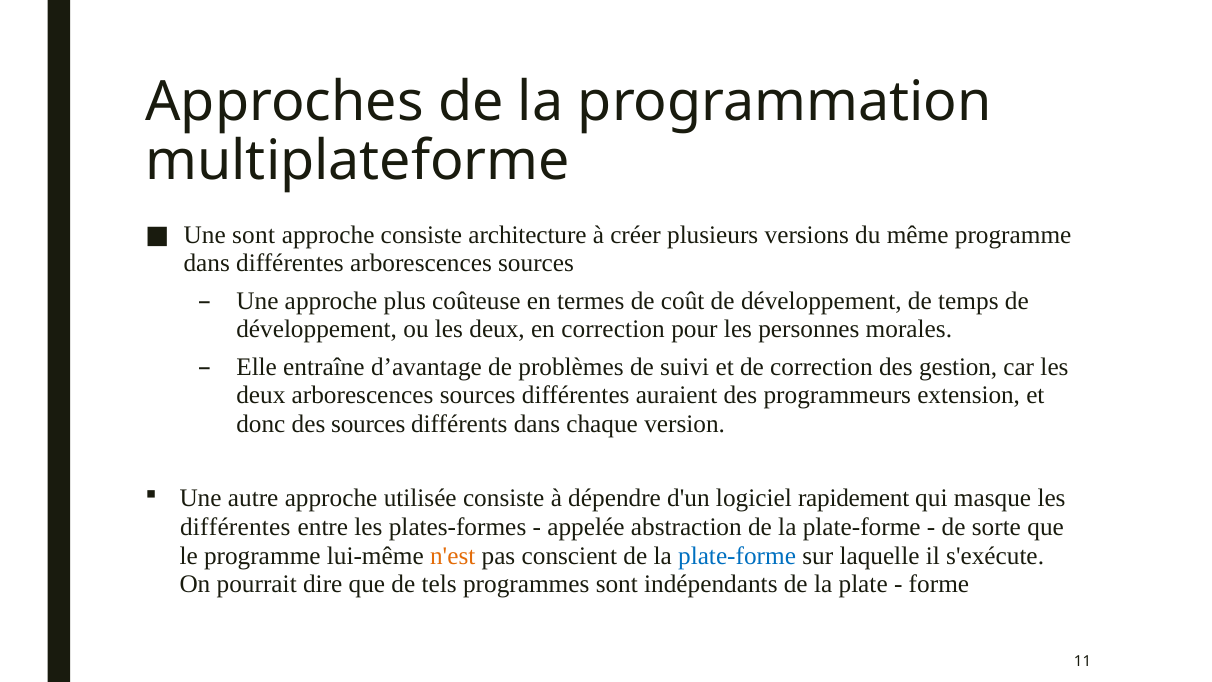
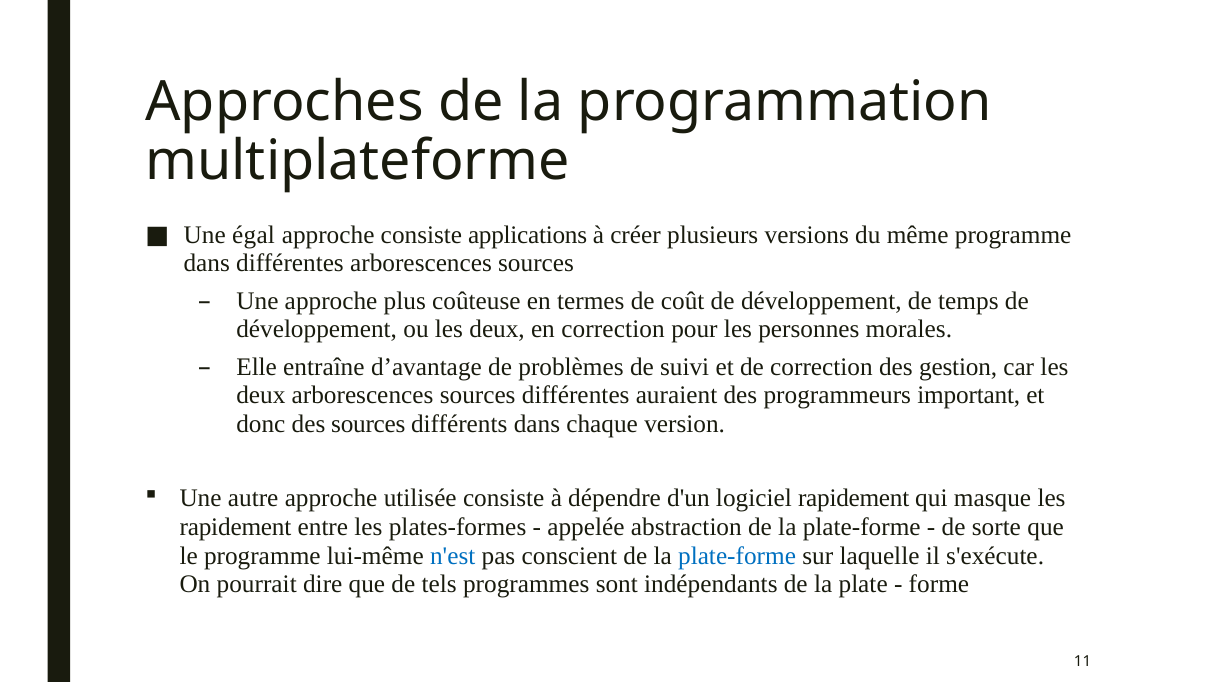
Une sont: sont -> égal (254, 235)
architecture: architecture -> applications (528, 235)
extension: extension -> important (969, 395)
différentes: différentes -> rapidement (235, 527)
n'est colour: orange -> blue (453, 555)
